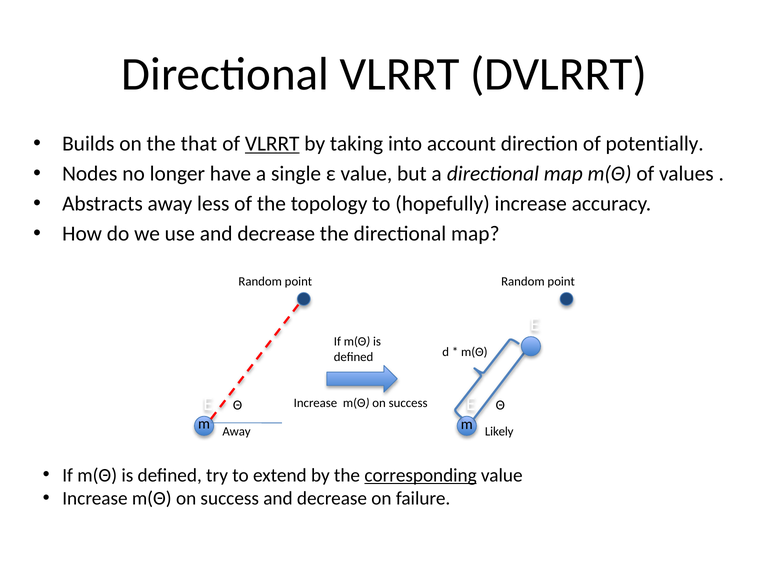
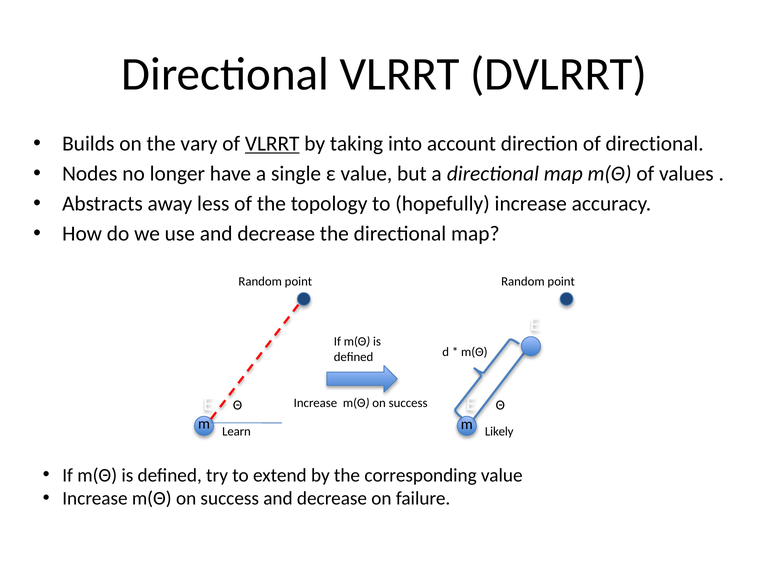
that: that -> vary (199, 144)
of potentially: potentially -> directional (655, 144)
Away: Away -> Learn (237, 431)
corresponding underline: present -> none (421, 475)
